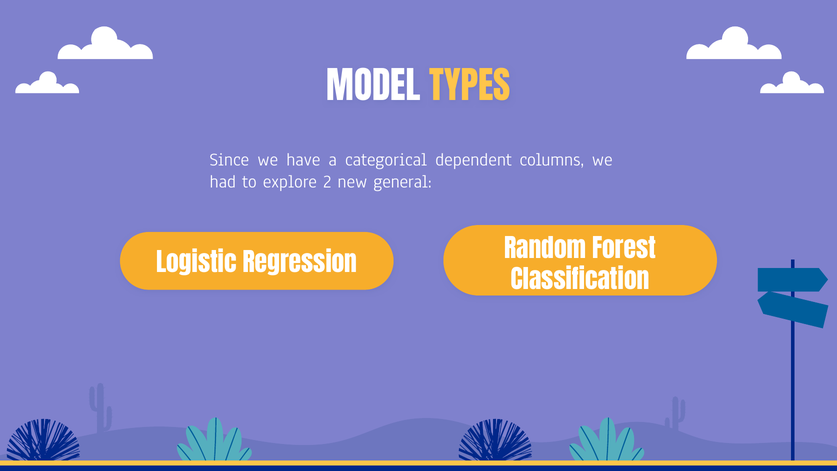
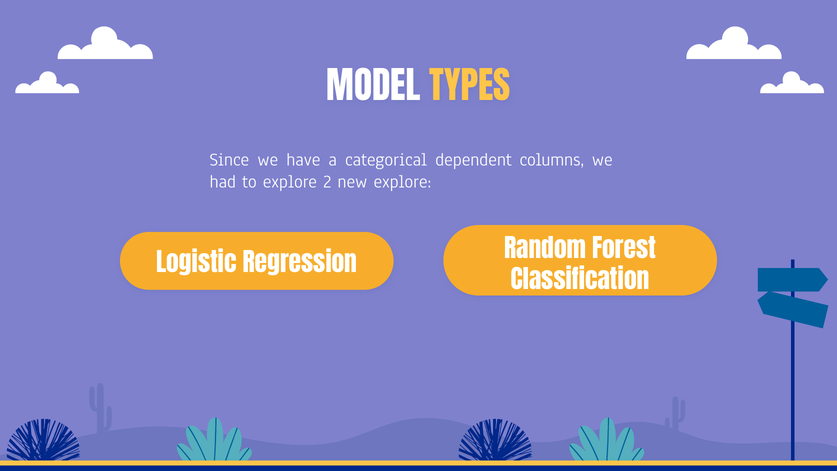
new general: general -> explore (403, 182)
